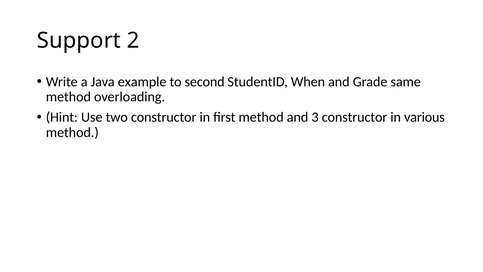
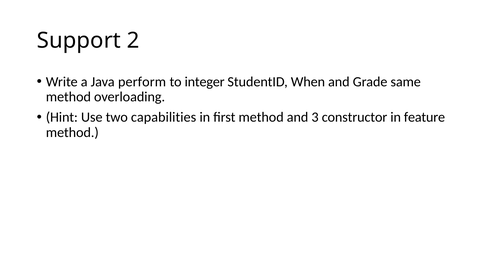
example: example -> perform (142, 82)
second: second -> integer (205, 82)
two constructor: constructor -> capabilities (164, 117)
various: various -> feature (424, 117)
